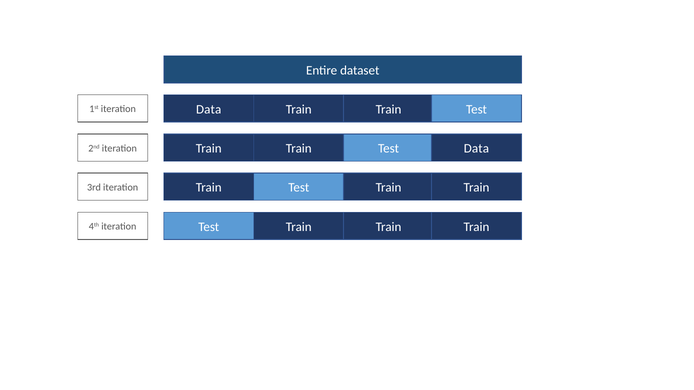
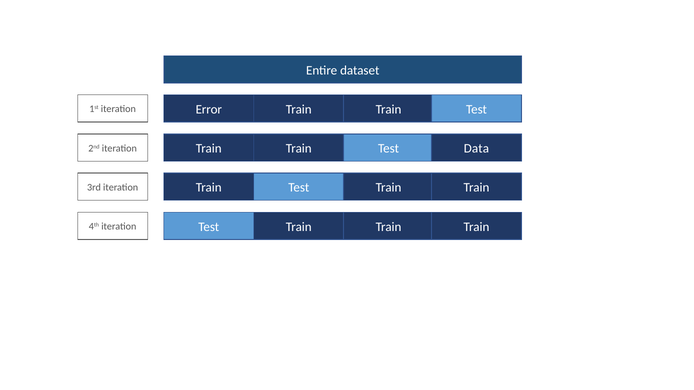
Data: Data -> Error (209, 109)
